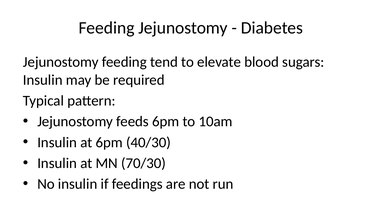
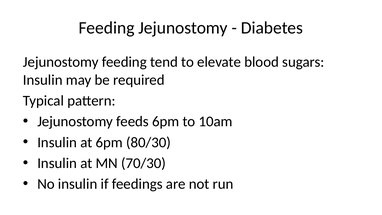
40/30: 40/30 -> 80/30 (148, 142)
